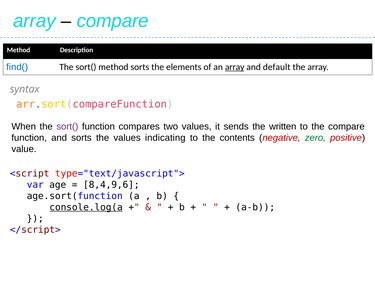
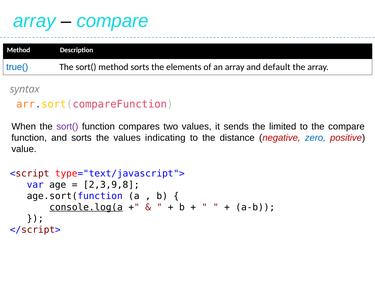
find(: find( -> true( (17, 67)
array underline: present -> none (235, 67)
written: written -> limited (283, 127)
contents: contents -> distance (237, 138)
zero colour: green -> blue (315, 138)
8,4,9,6: 8,4,9,6 -> 2,3,9,8 (111, 185)
